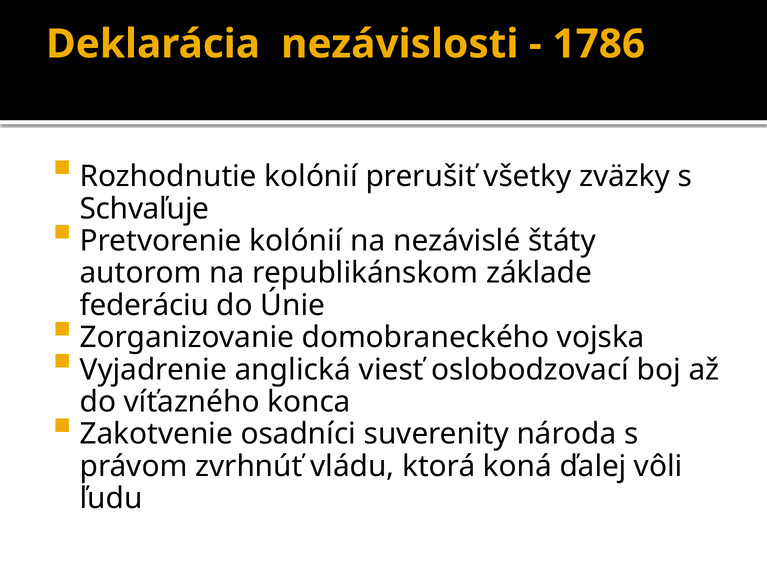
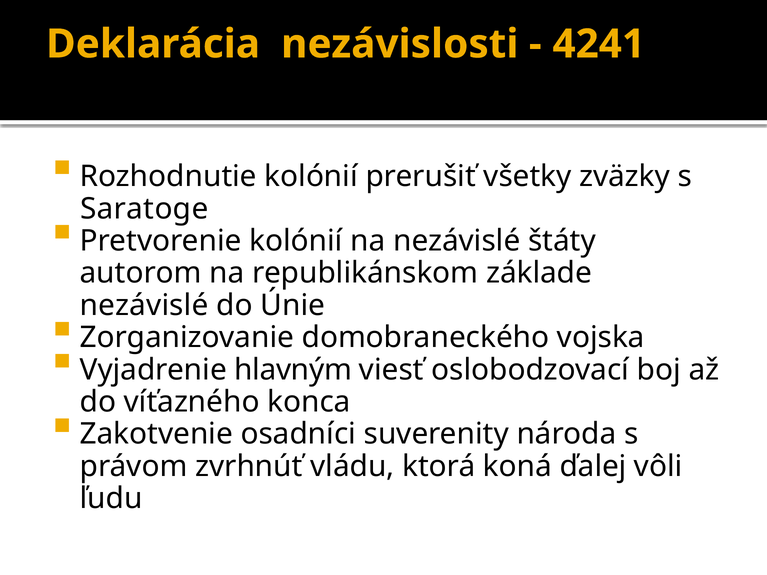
1786: 1786 -> 4241 (599, 44)
Schvaľuje: Schvaľuje -> Saratoge (144, 209)
federáciu: federáciu -> nezávislé (144, 305)
anglická: anglická -> hlavným (293, 370)
